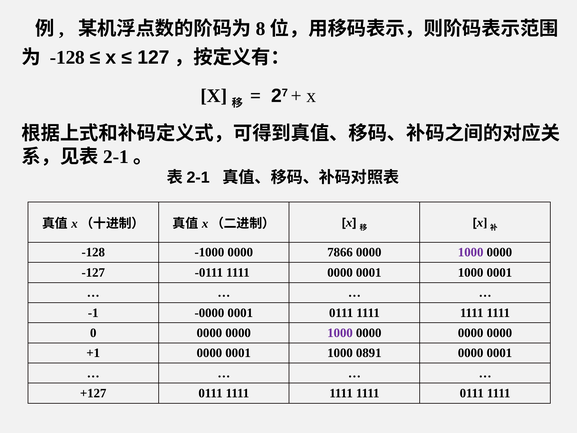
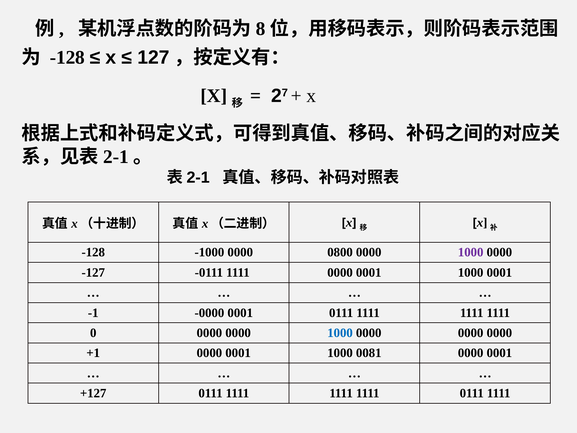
7866: 7866 -> 0800 (340, 252)
1000 colour: purple -> blue (340, 333)
0891: 0891 -> 0081 (369, 353)
